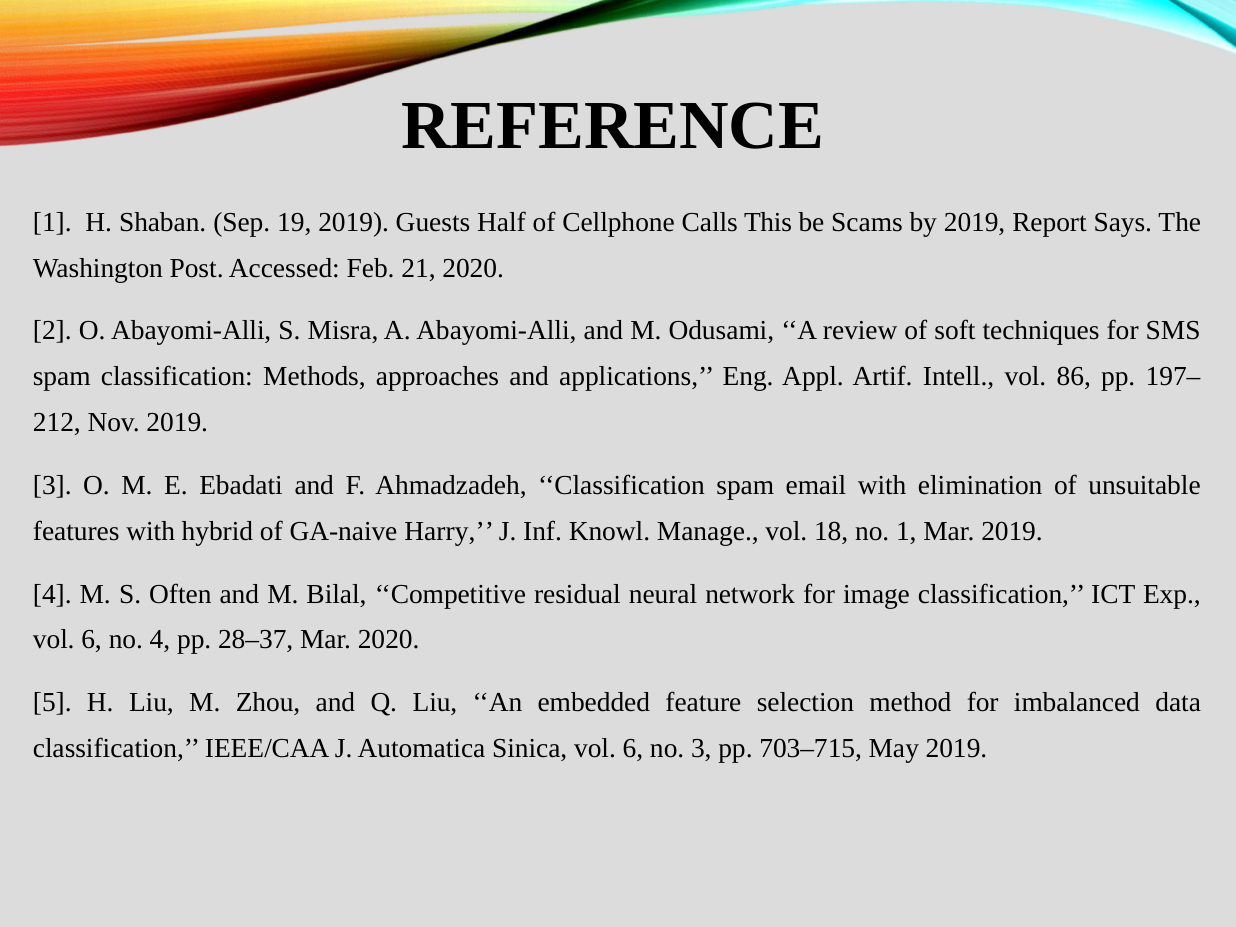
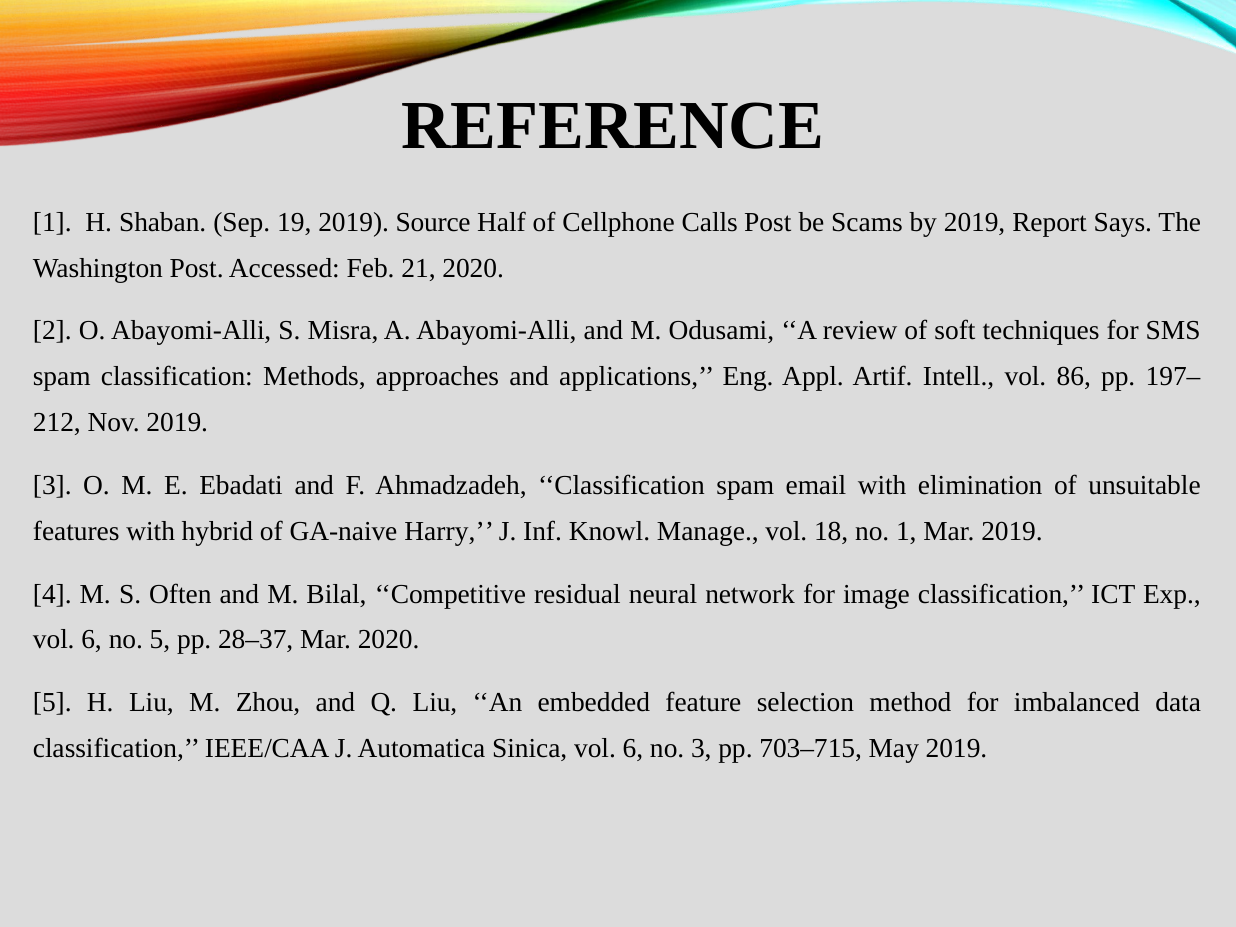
Guests: Guests -> Source (433, 222)
Calls This: This -> Post (768, 222)
no 4: 4 -> 5 (160, 640)
